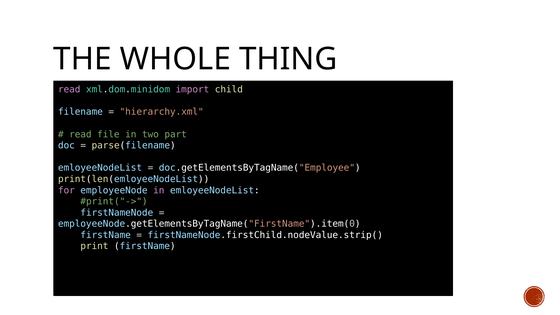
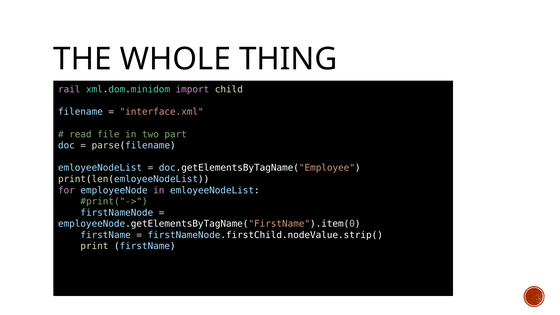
read: read -> rail (69, 90)
hierarchy.xml: hierarchy.xml -> interface.xml (162, 112)
